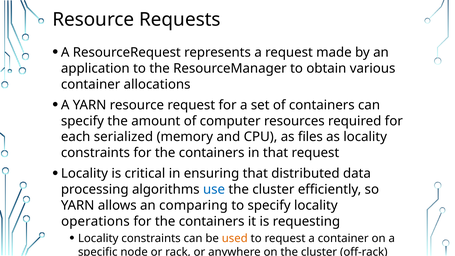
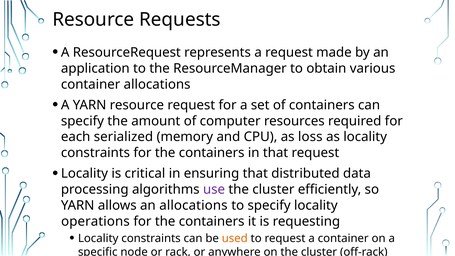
files: files -> loss (310, 137)
use colour: blue -> purple (214, 189)
an comparing: comparing -> allocations (193, 205)
